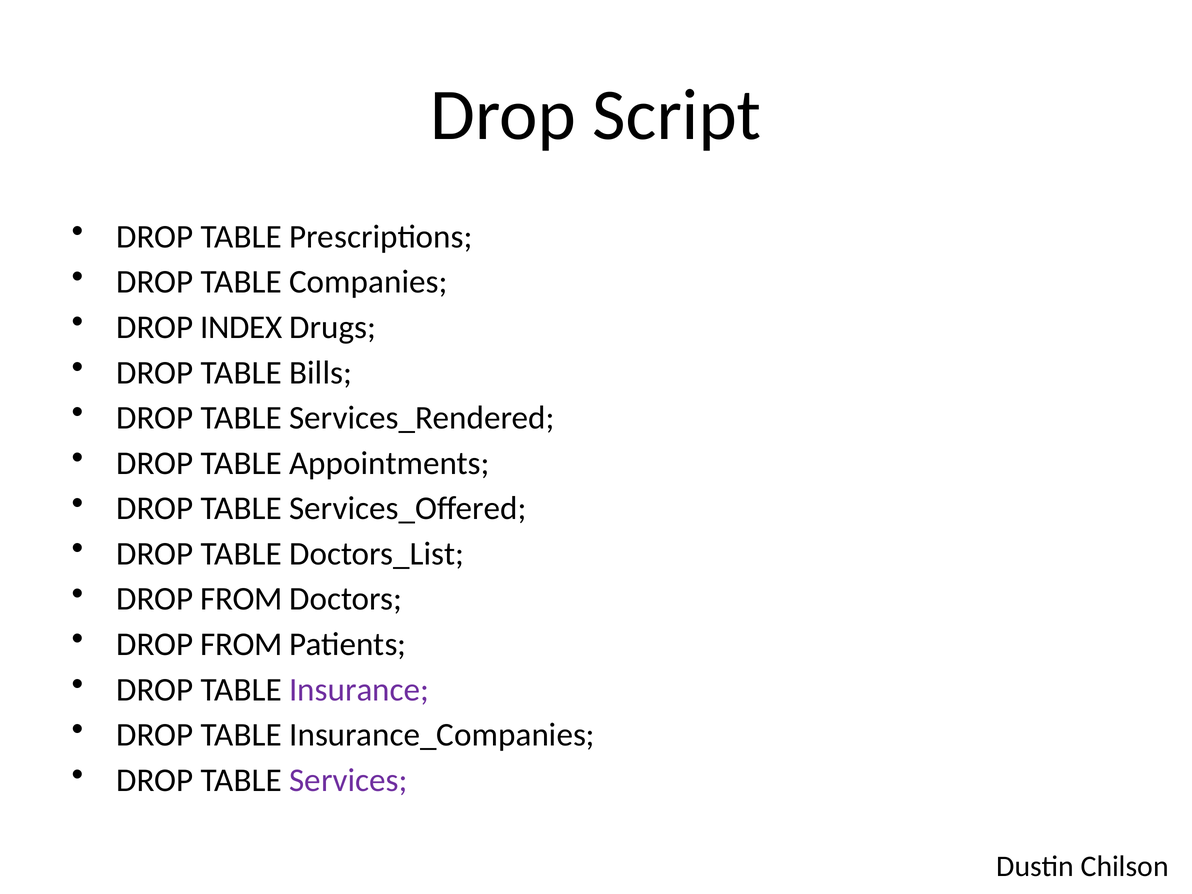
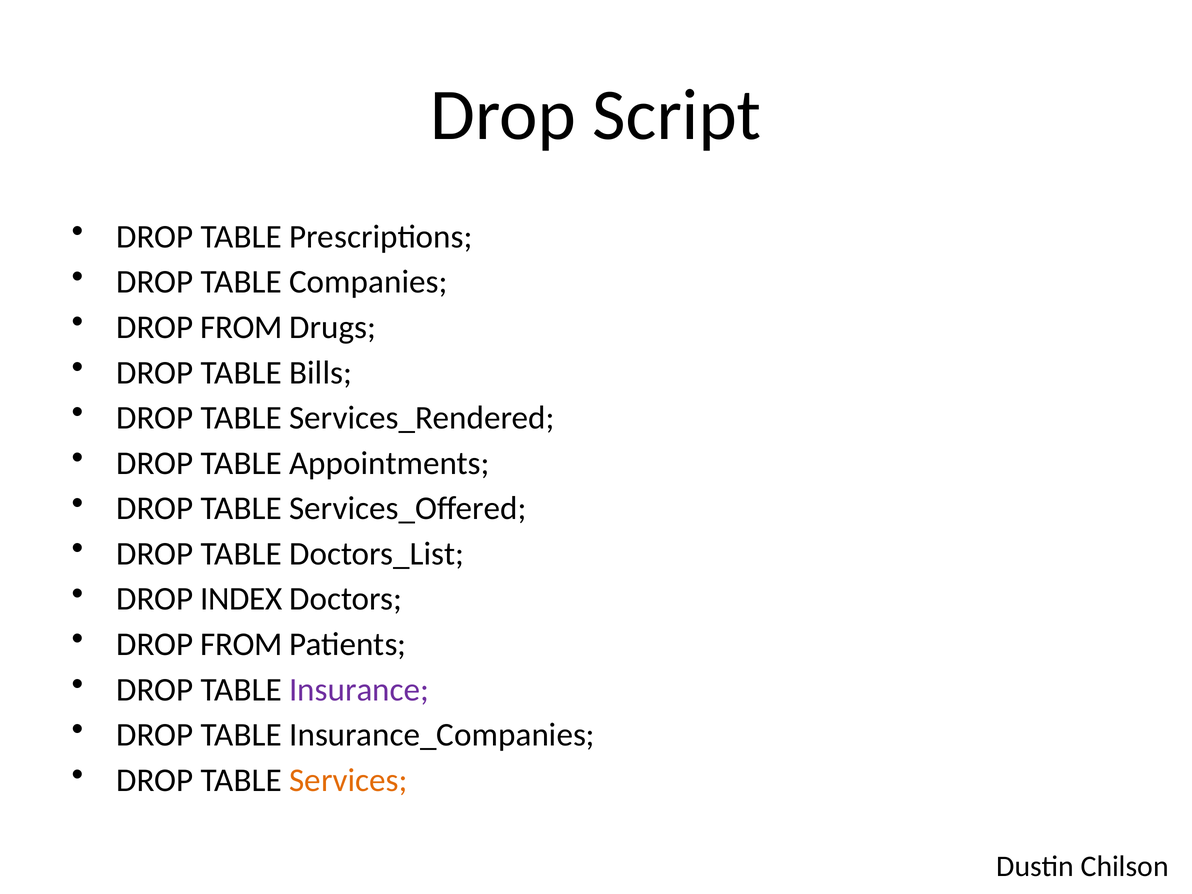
INDEX: INDEX -> FROM (241, 327)
FROM: FROM -> INDEX (241, 599)
Services colour: purple -> orange (348, 780)
